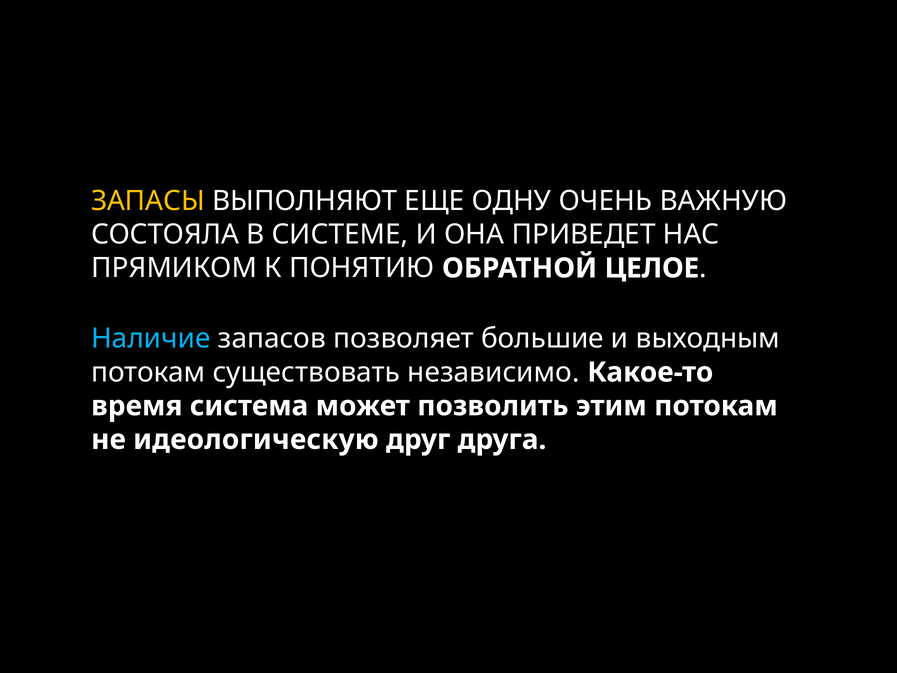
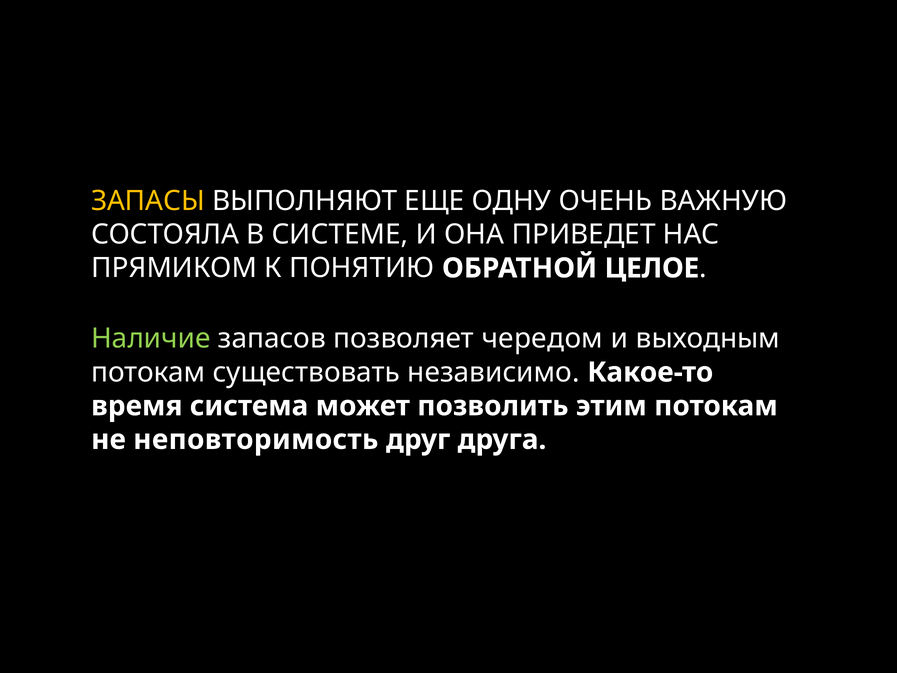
Наличие colour: light blue -> light green (151, 339)
большие: большие -> чередом (542, 339)
идеологическую: идеологическую -> неповторимость (256, 439)
